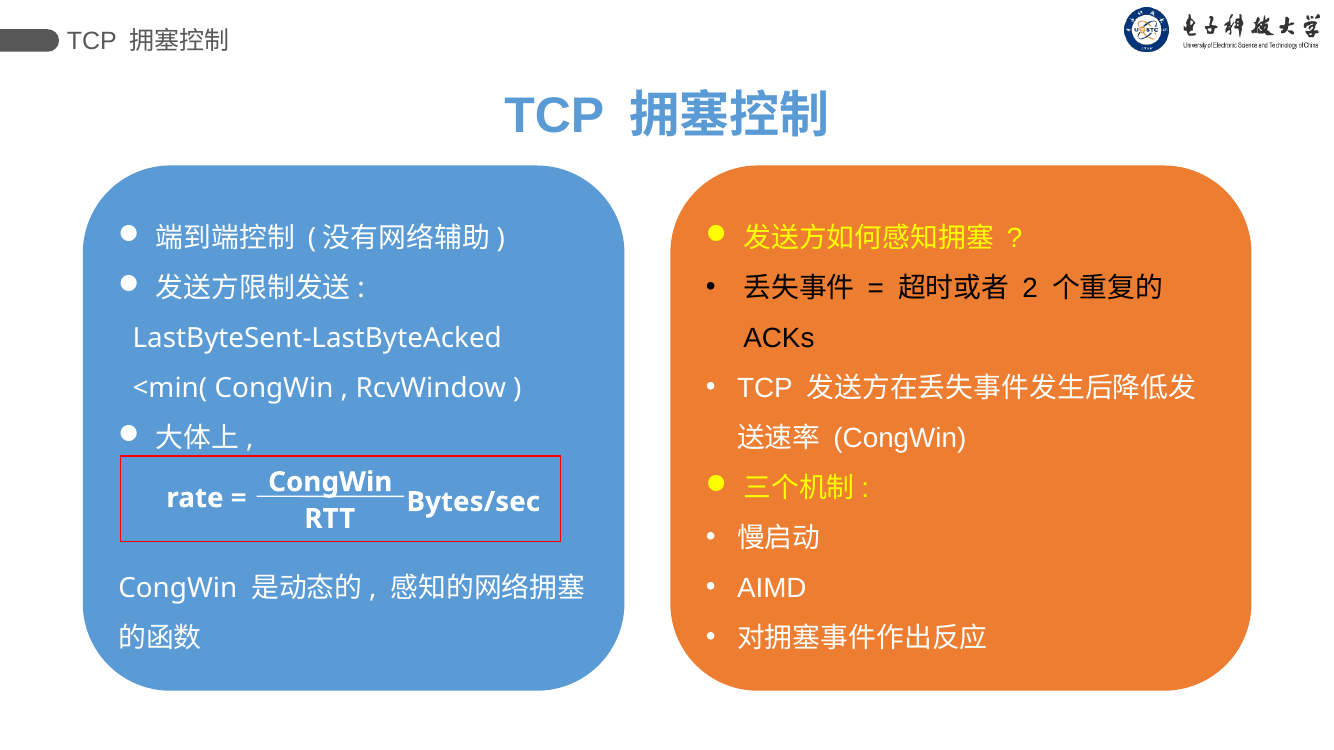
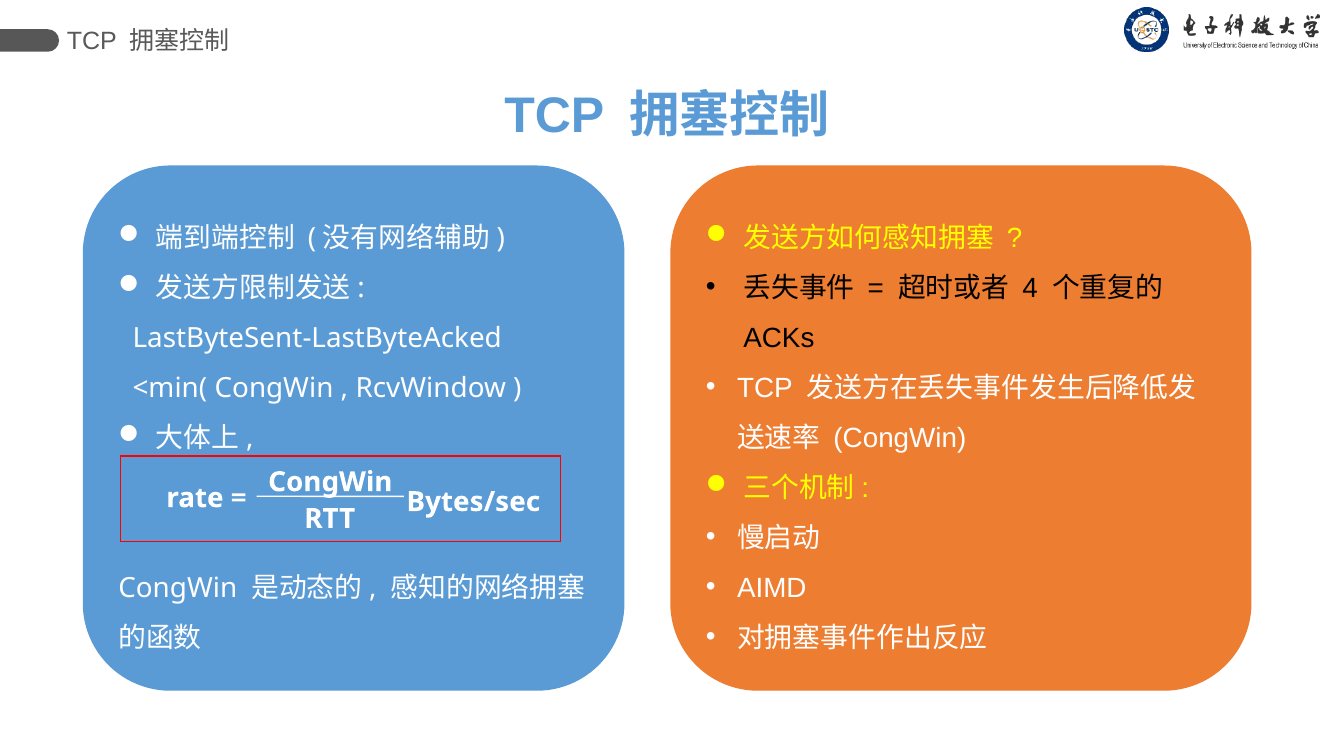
2: 2 -> 4 (1030, 288)
